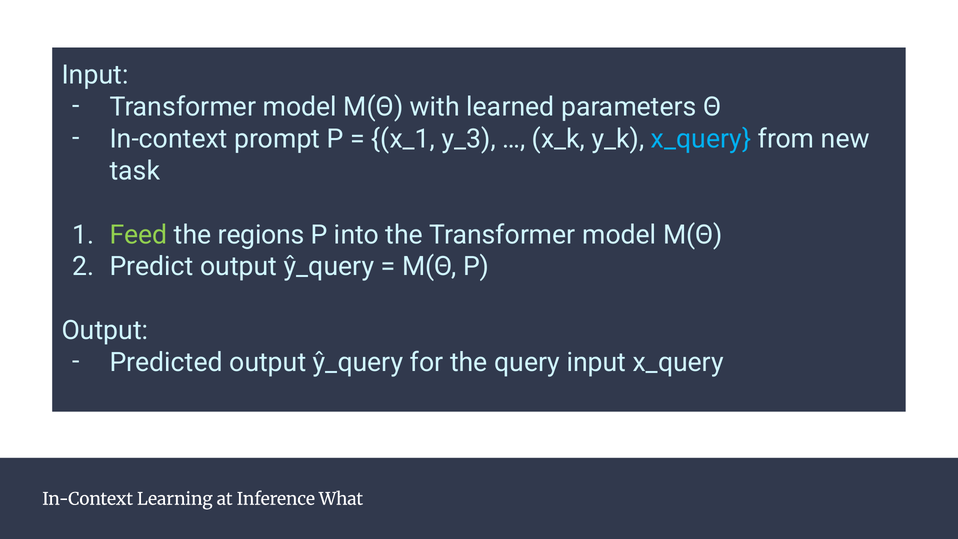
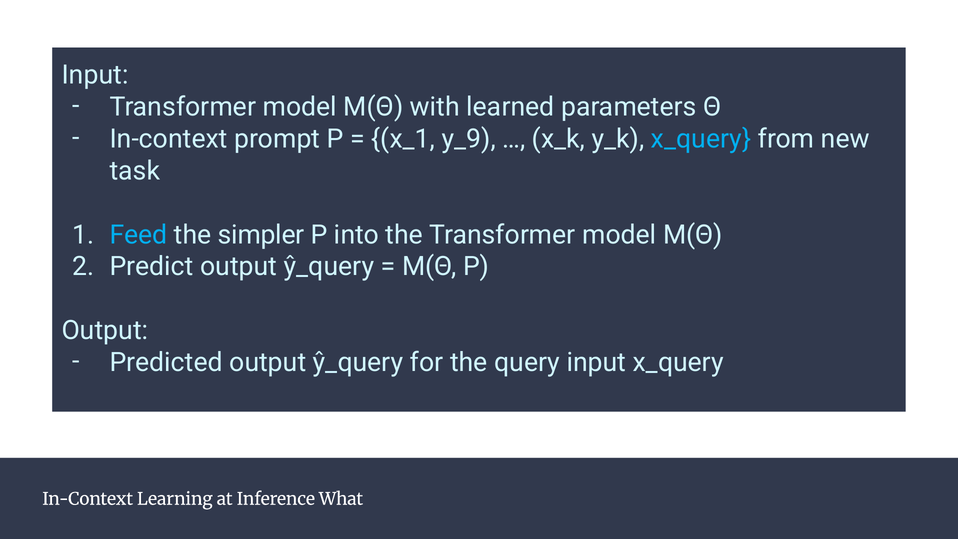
y_3: y_3 -> y_9 (469, 139)
Feed colour: light green -> light blue (138, 235)
regions: regions -> simpler (261, 235)
